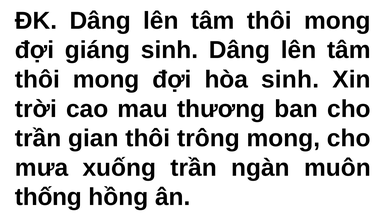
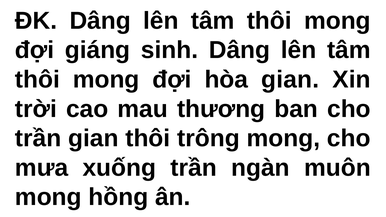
hòa sinh: sinh -> gian (290, 80)
thống: thống -> mong (48, 197)
